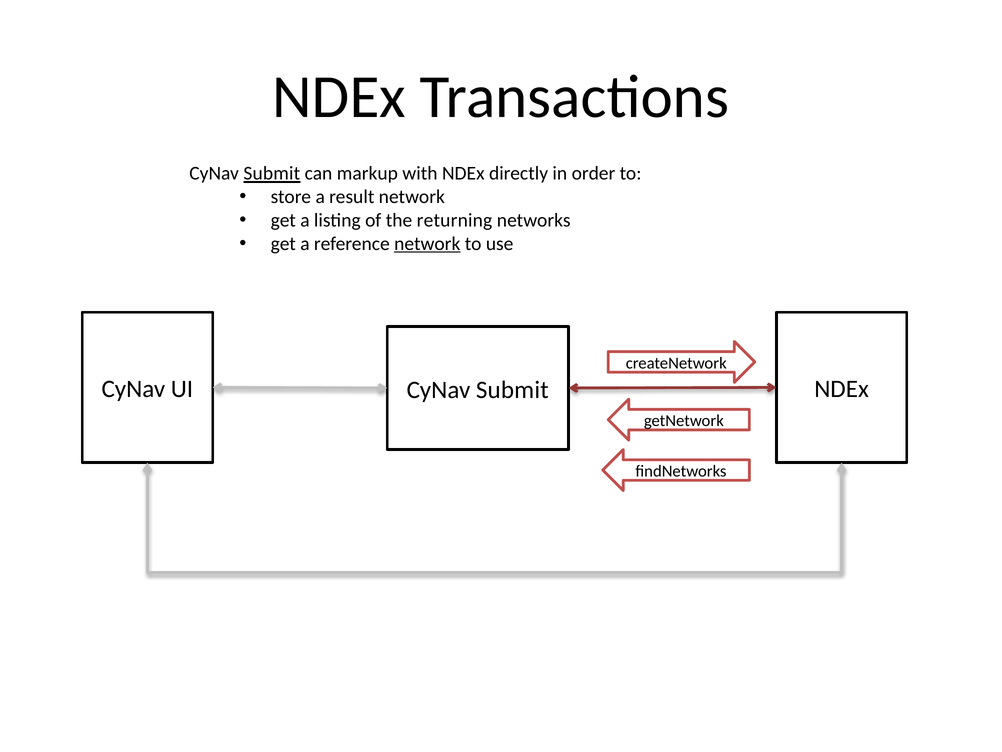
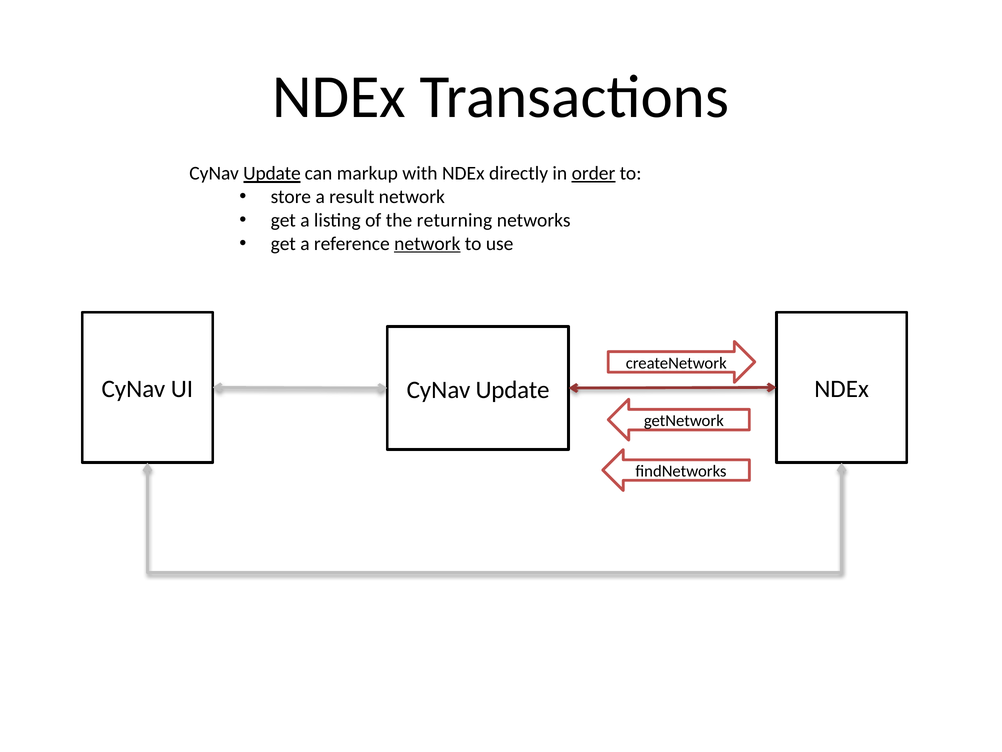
Submit: Submit -> Update (272, 173)
order underline: none -> present (593, 173)
UI CyNav Submit: Submit -> Update (513, 389)
